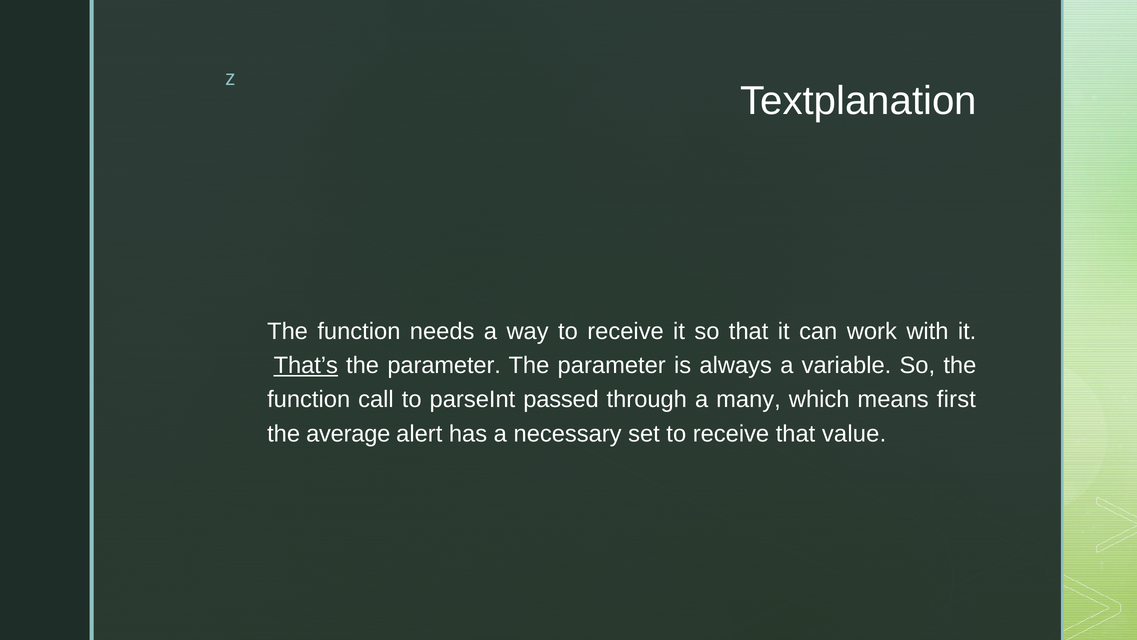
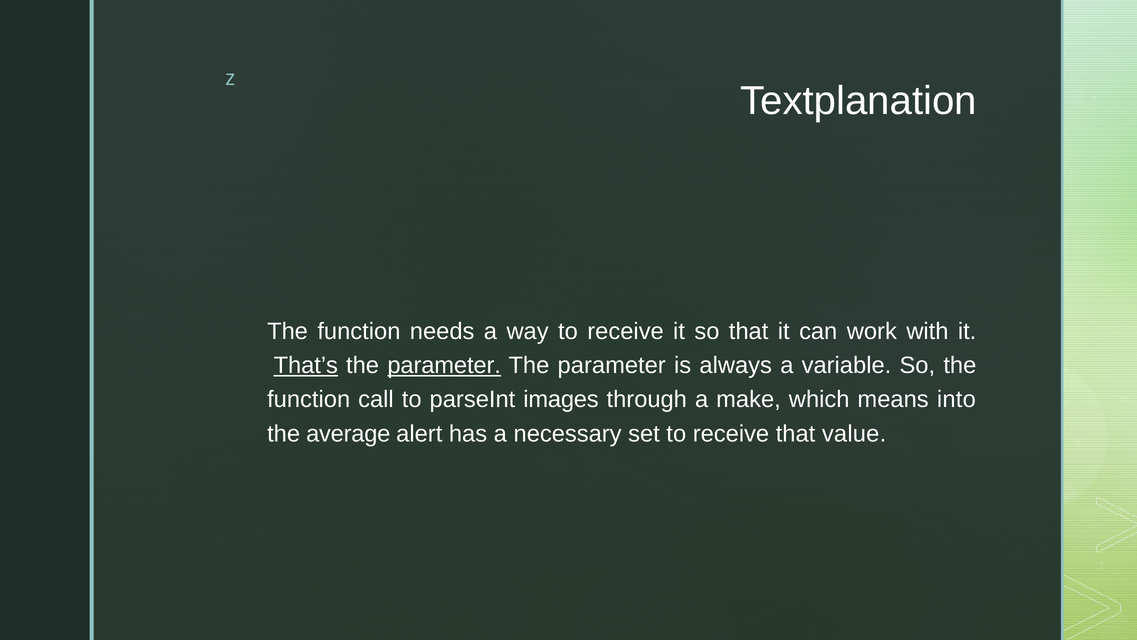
parameter underline: none -> present (444, 365)
passed: passed -> images (561, 399)
many: many -> make (748, 399)
first: first -> into (956, 399)
